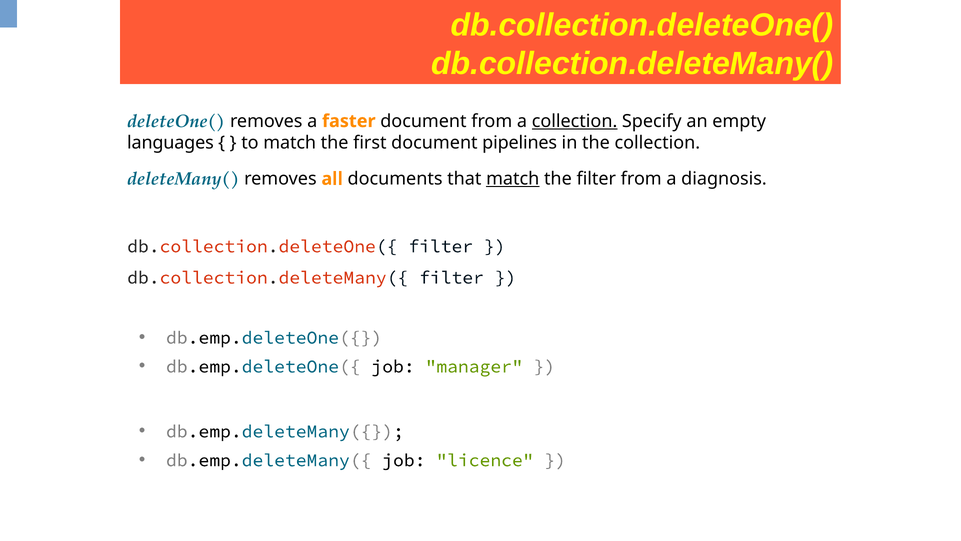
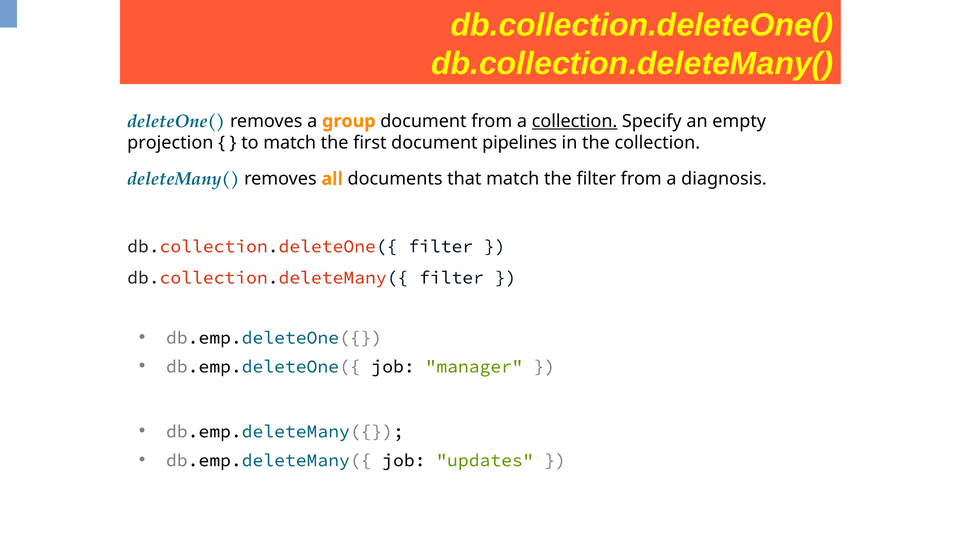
faster: faster -> group (349, 121)
languages: languages -> projection (170, 143)
match underline: present -> none (513, 179)
licence: licence -> updates (485, 460)
